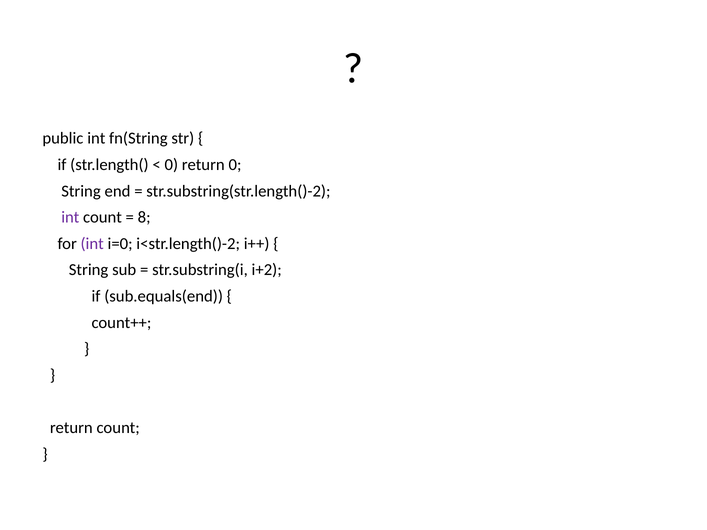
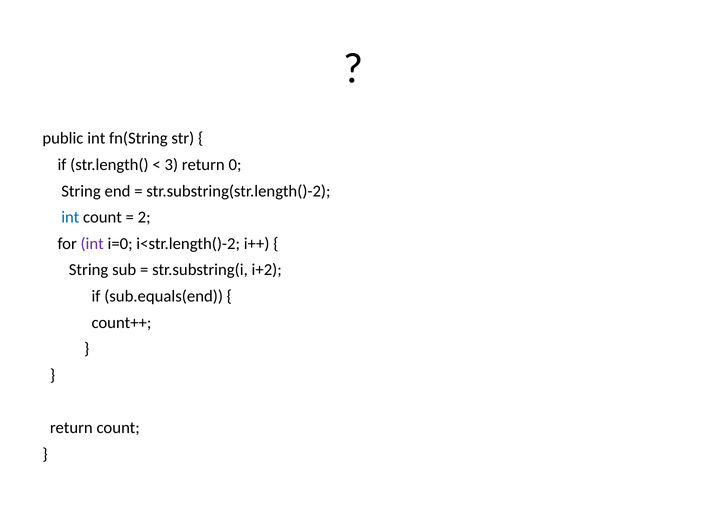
0: 0 -> 3 (171, 165)
int colour: purple -> blue (70, 217)
8: 8 -> 2 (144, 217)
